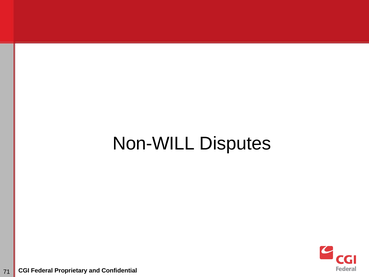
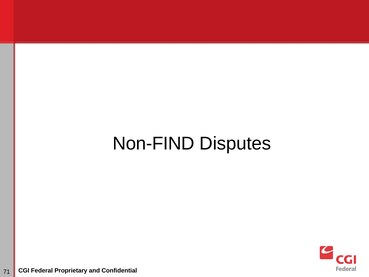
Non-WILL: Non-WILL -> Non-FIND (154, 143)
